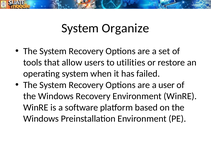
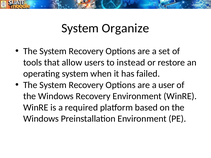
utilities: utilities -> instead (131, 63)
software: software -> required (81, 108)
